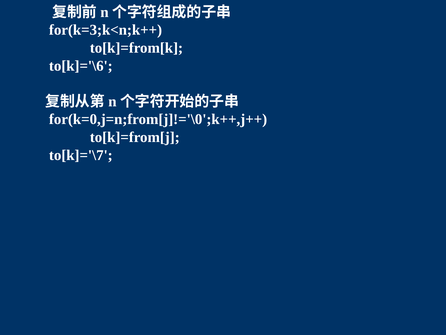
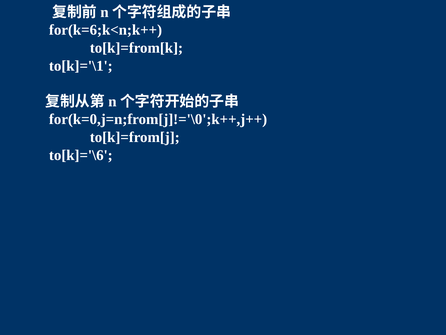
for(k=3;k<n;k++: for(k=3;k<n;k++ -> for(k=6;k<n;k++ (106, 30)
to[k]='\6: to[k]='\6 -> to[k]='\1 (81, 66)
to[k]='\7: to[k]='\7 -> to[k]='\6 (81, 155)
